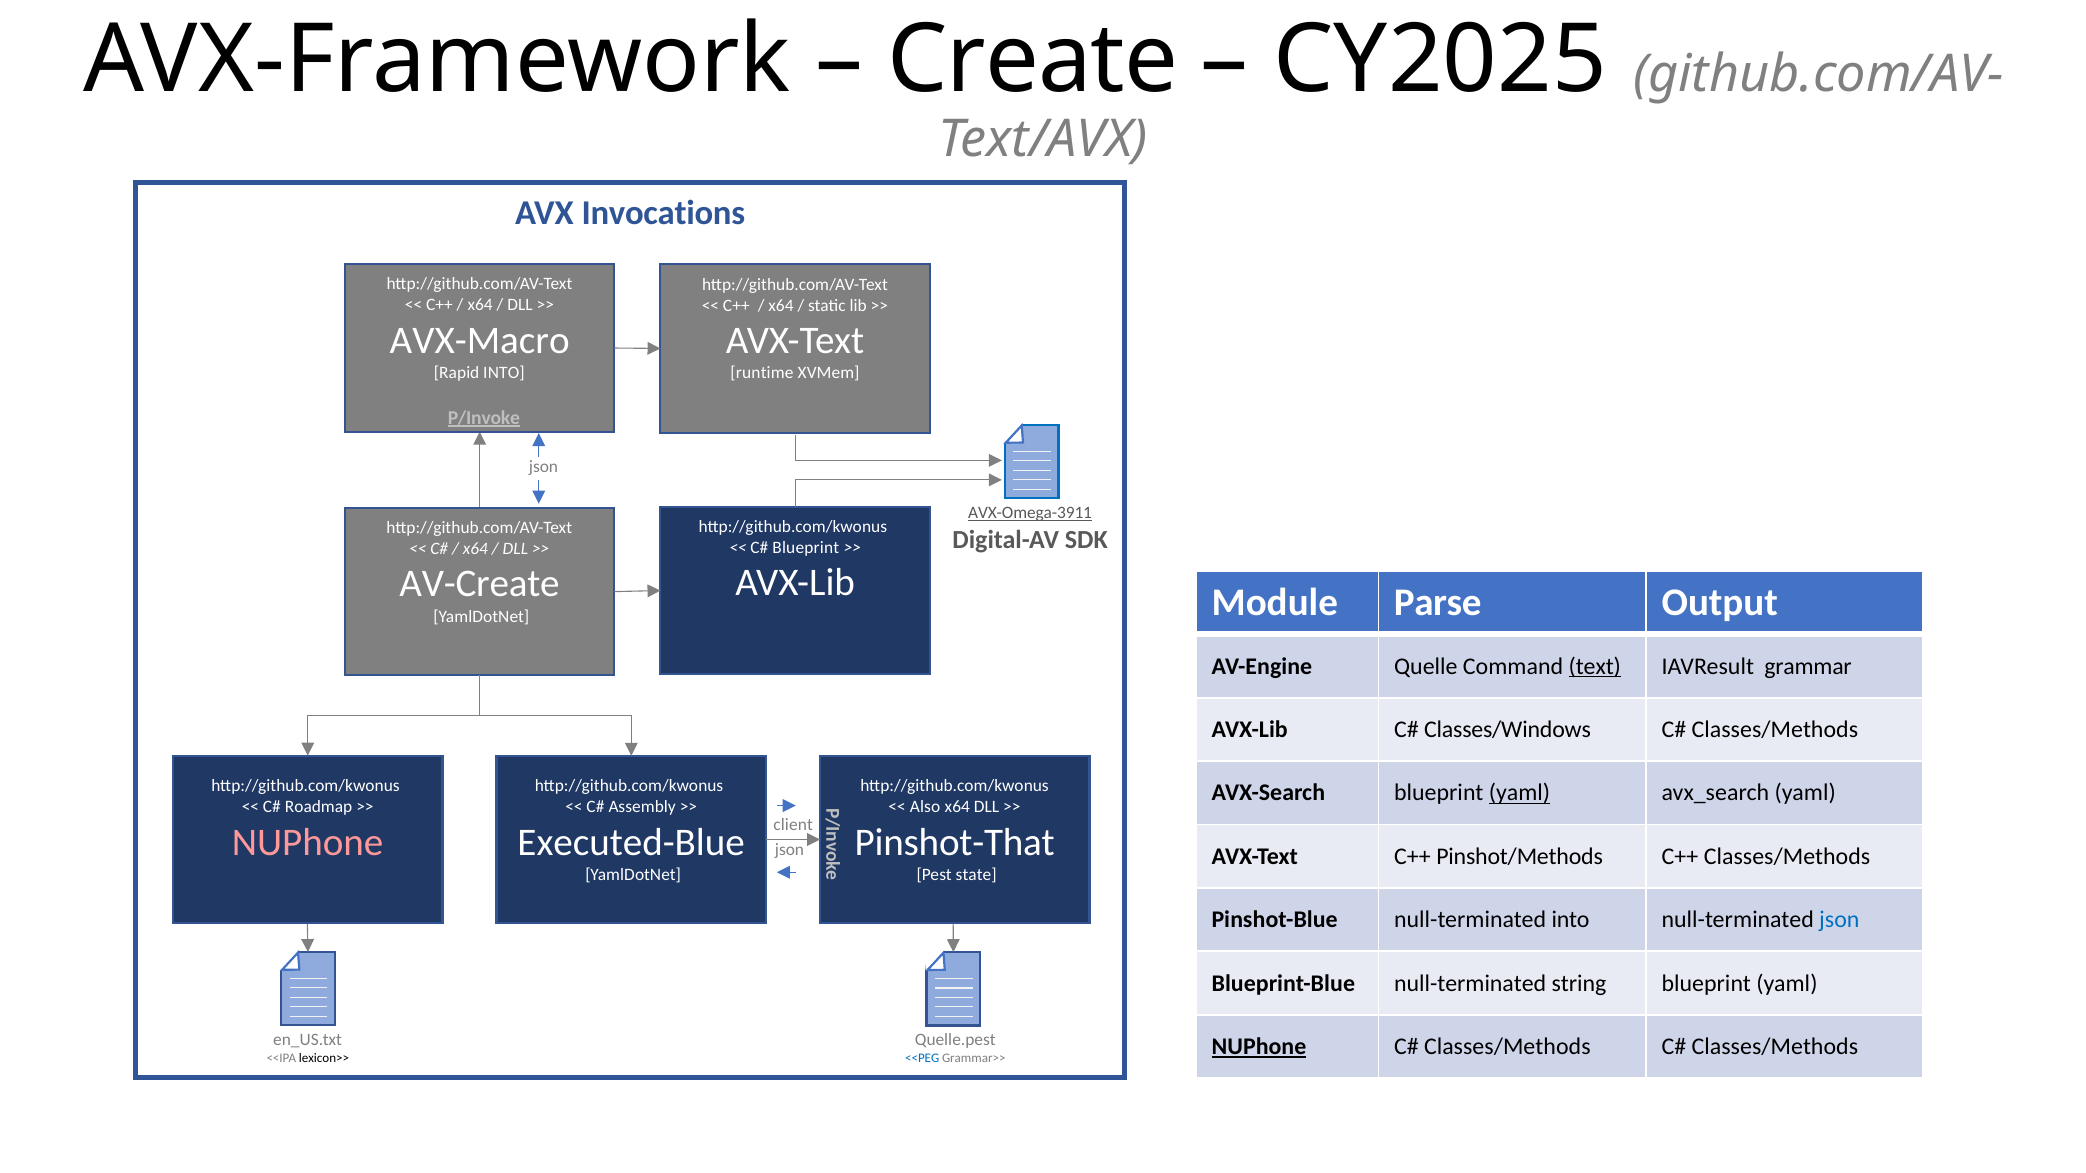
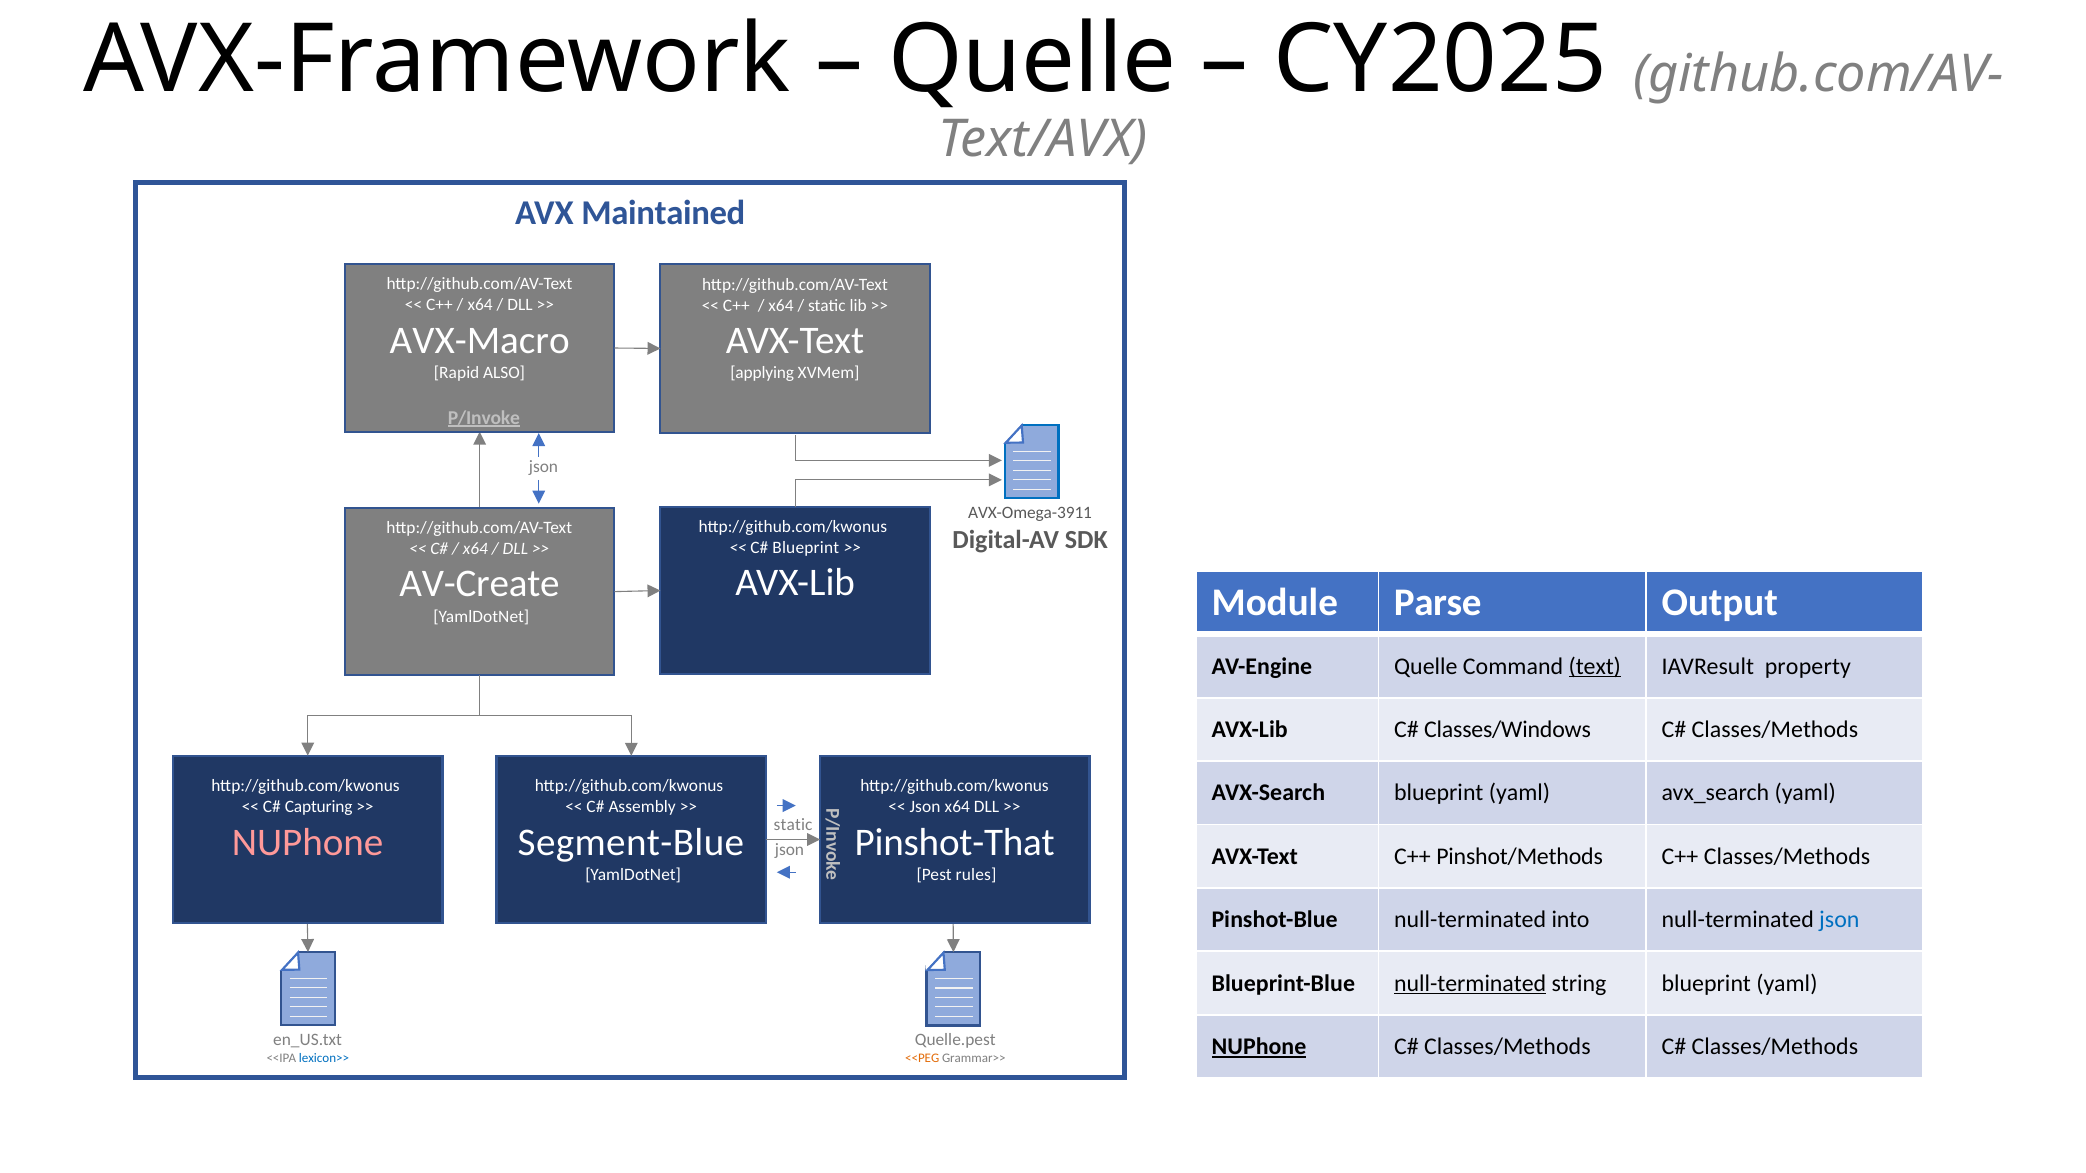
Create: Create -> Quelle (1033, 60)
Invocations: Invocations -> Maintained (663, 213)
Rapid INTO: INTO -> ALSO (504, 373)
runtime: runtime -> applying (762, 373)
AVX-Omega-3911 underline: present -> none (1030, 513)
grammar: grammar -> property (1808, 666)
yaml underline: present -> none (1519, 793)
Roadmap: Roadmap -> Capturing (319, 807)
Also: Also -> Json (925, 807)
client: client -> static (793, 825)
Executed-Blue: Executed-Blue -> Segment-Blue (631, 843)
state: state -> rules (976, 875)
null-terminated underline: none -> present (1470, 984)
lexicon>> colour: black -> blue (324, 1058)
<<PEG colour: blue -> orange (922, 1058)
